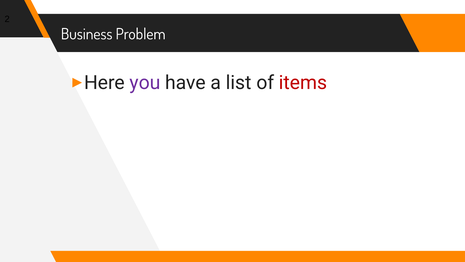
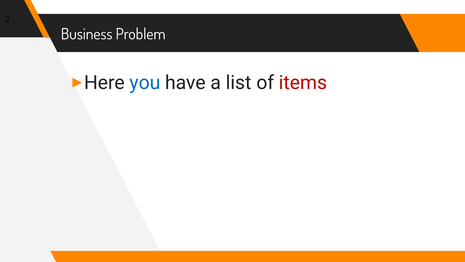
you colour: purple -> blue (145, 83)
